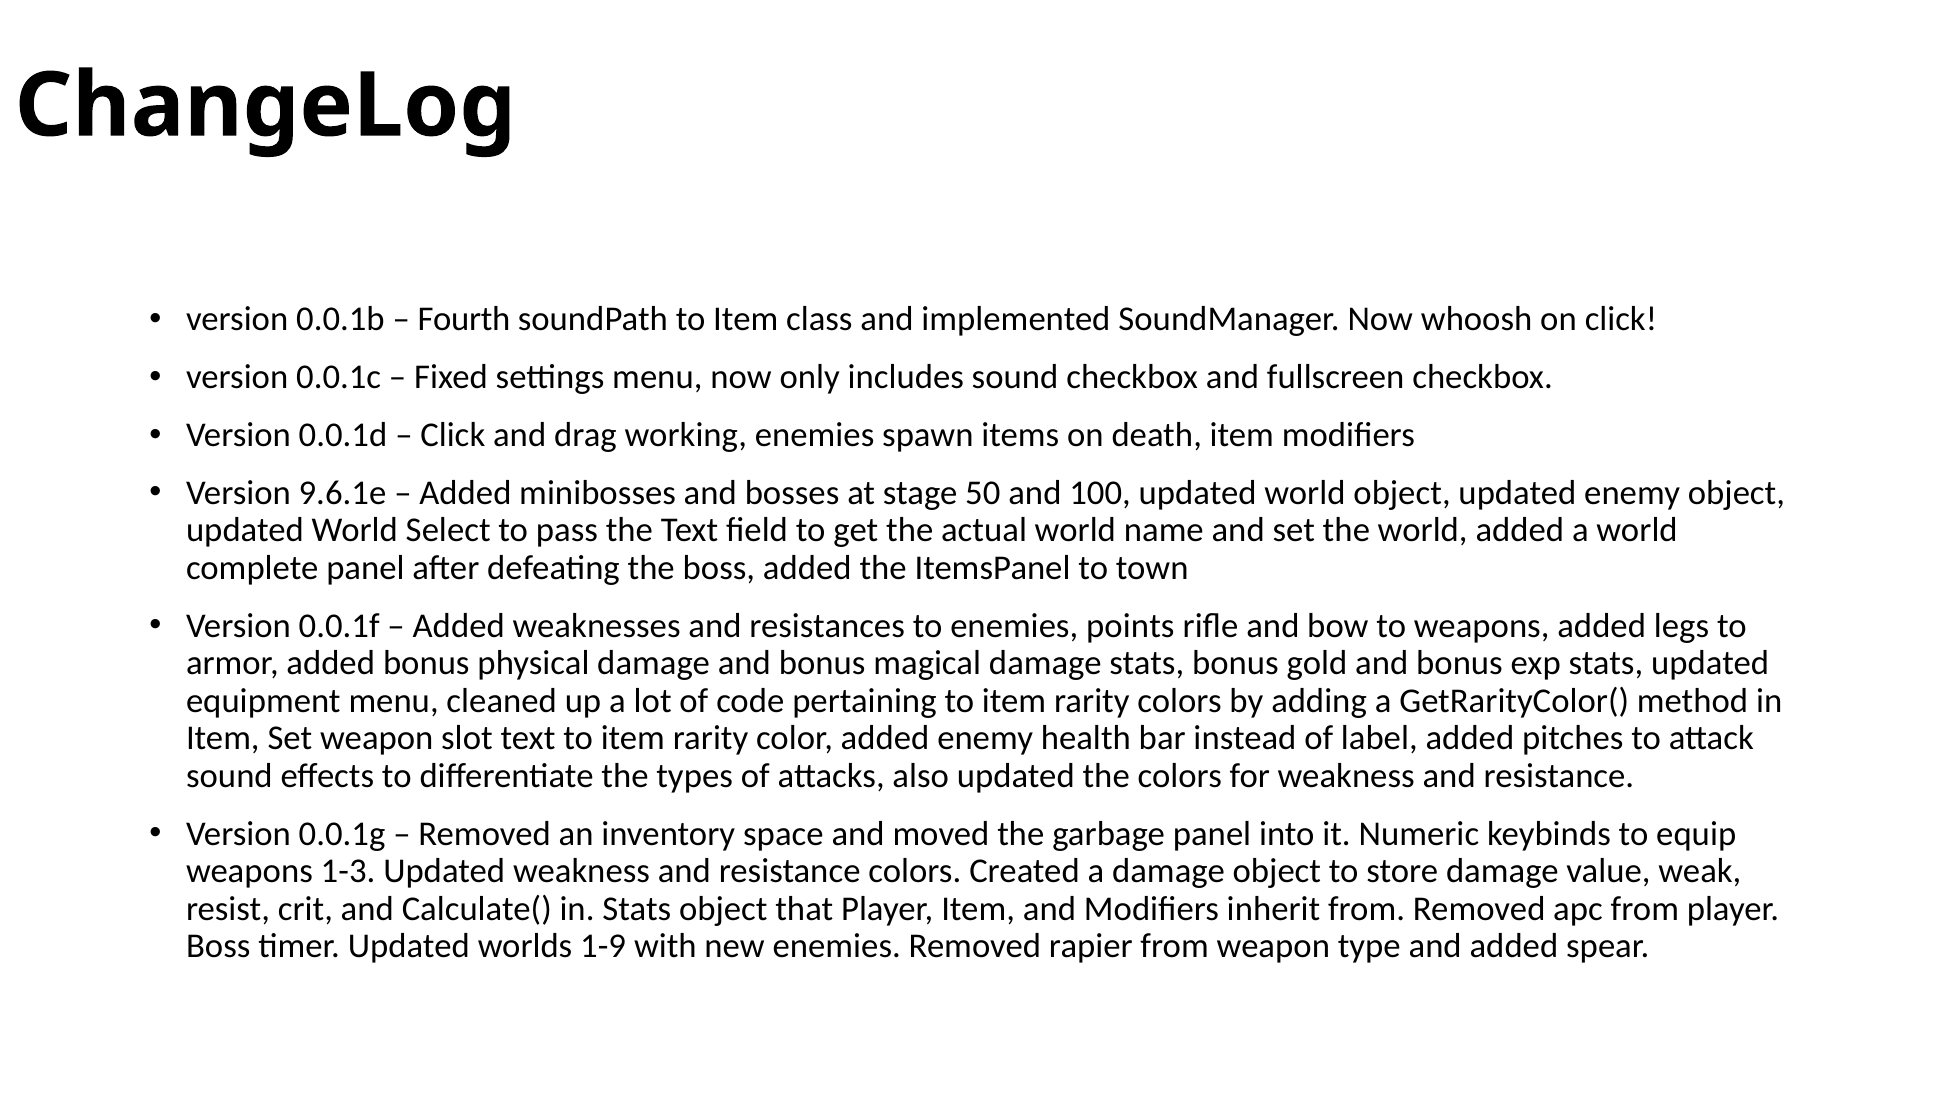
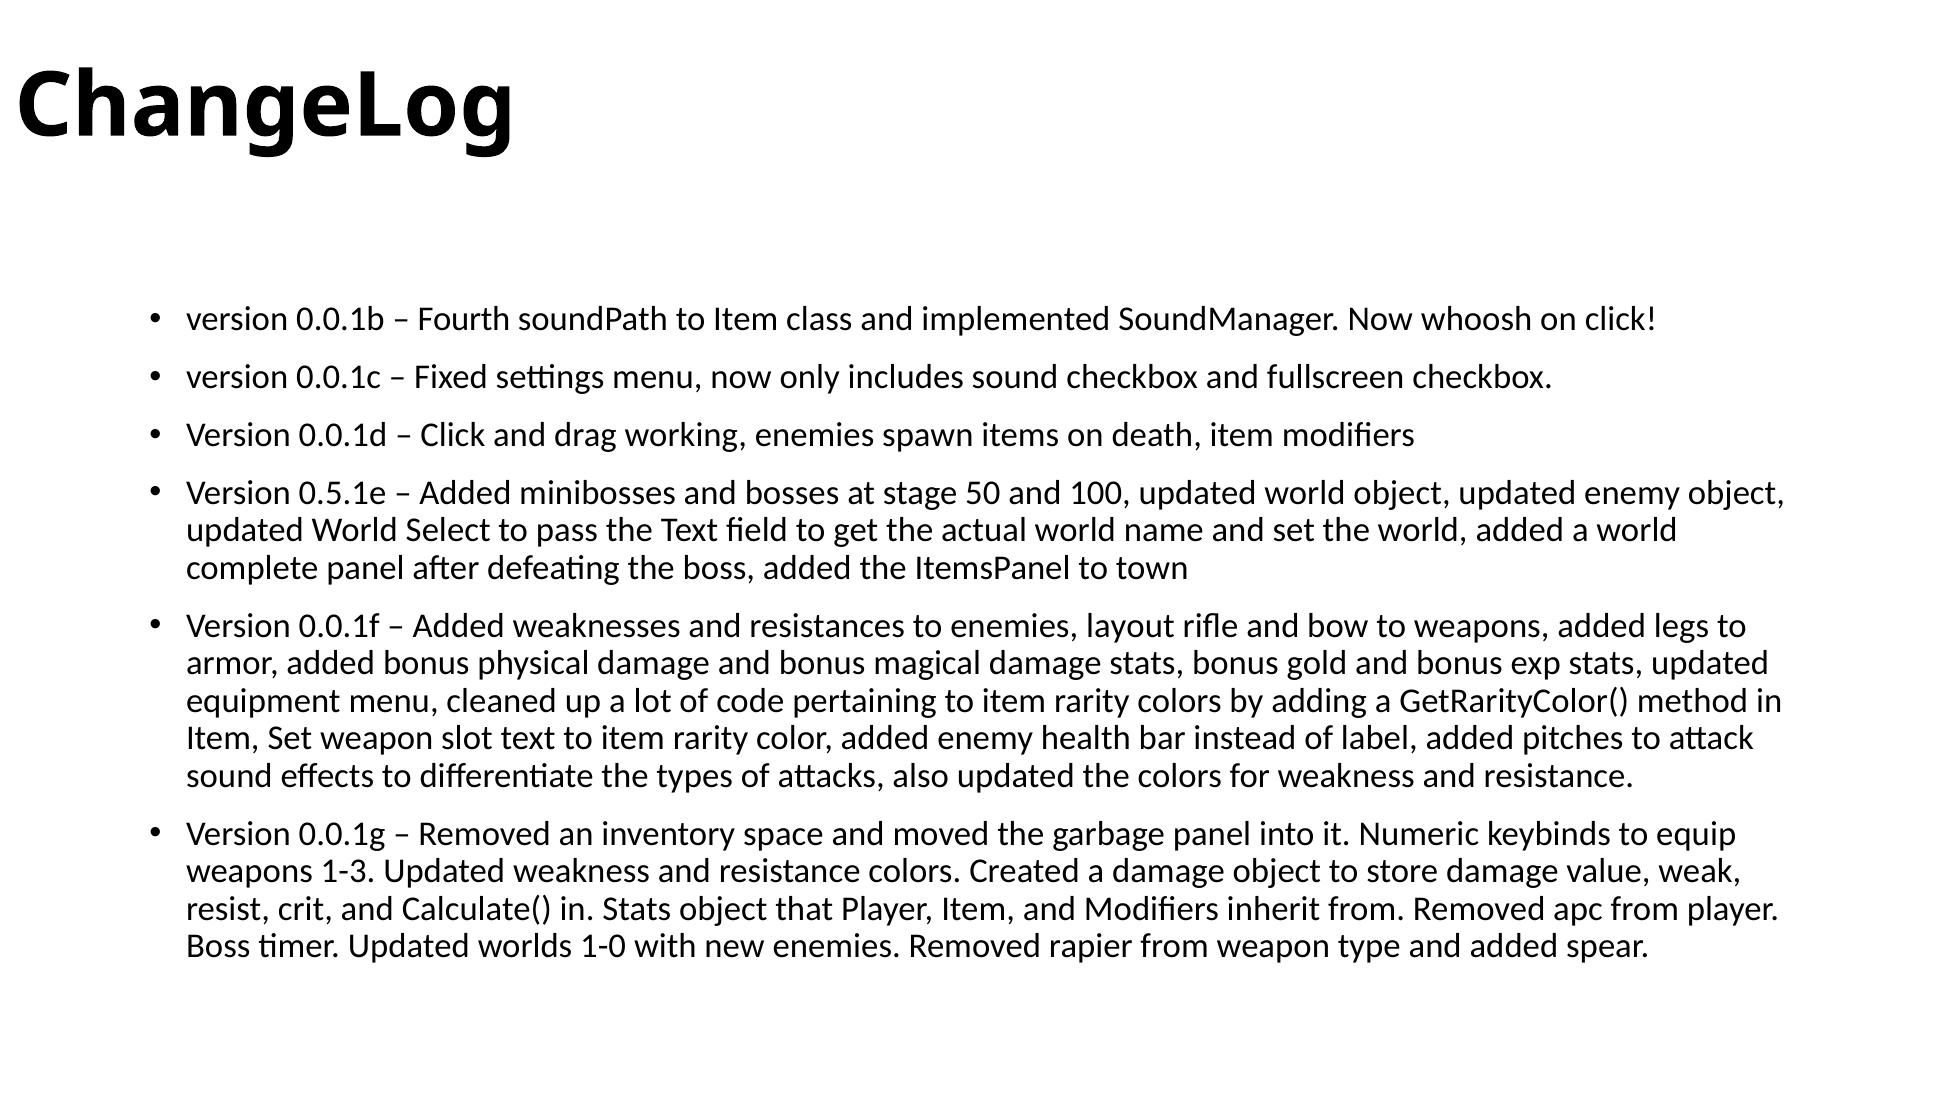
9.6.1e: 9.6.1e -> 0.5.1e (342, 493)
points: points -> layout (1130, 626)
1-9: 1-9 -> 1-0 (603, 946)
